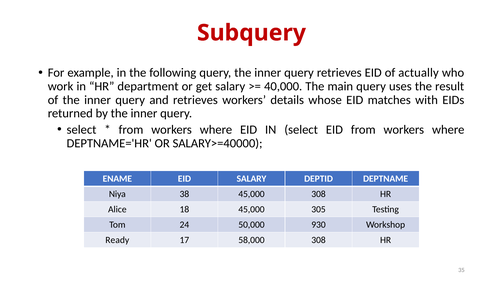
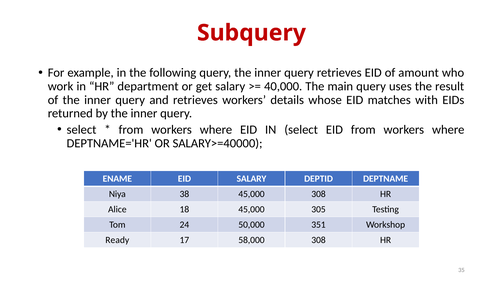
actually: actually -> amount (419, 73)
930: 930 -> 351 (319, 225)
